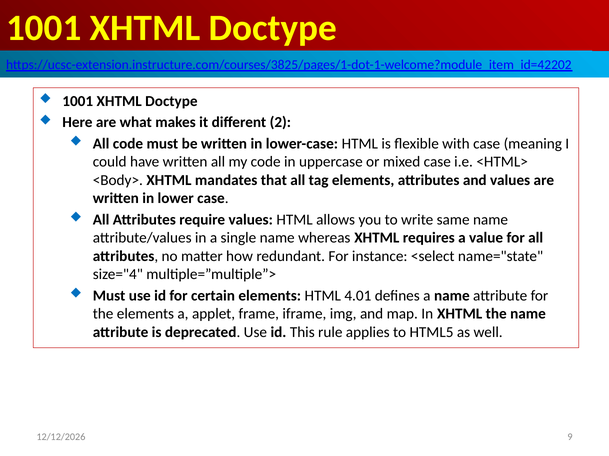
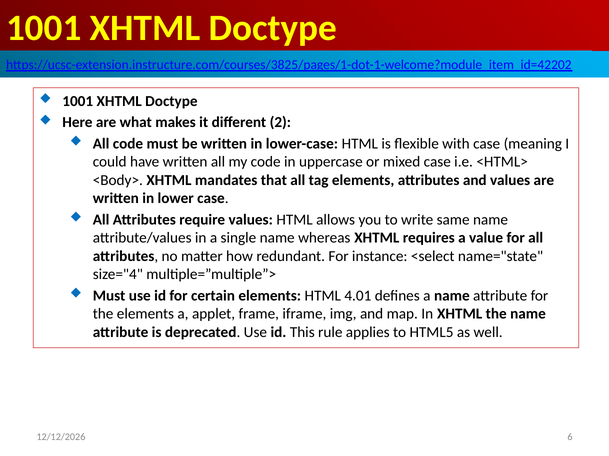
9: 9 -> 6 (570, 437)
